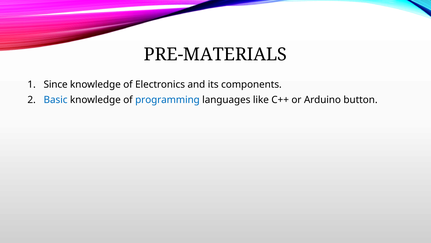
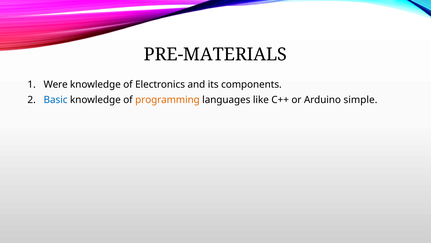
Since: Since -> Were (56, 84)
programming colour: blue -> orange (167, 100)
button: button -> simple (360, 100)
